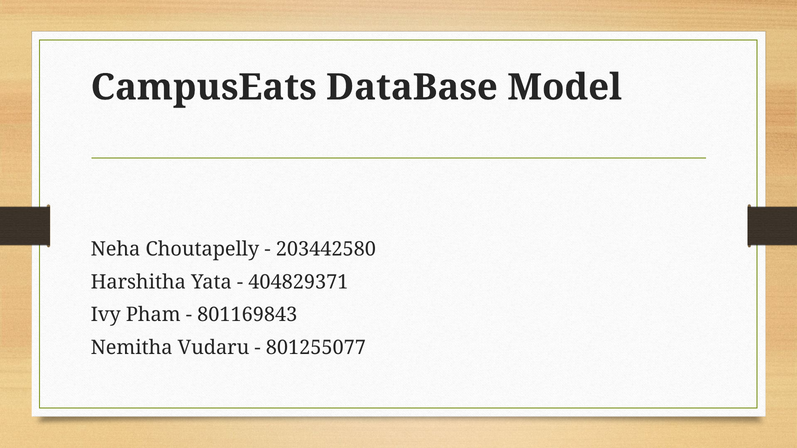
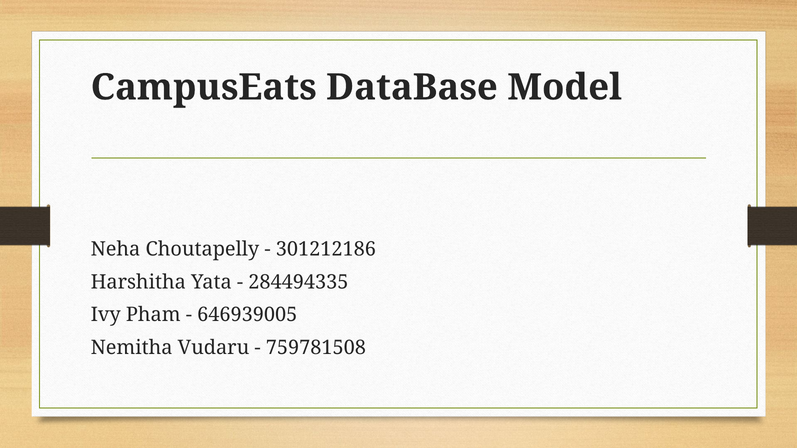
203442580: 203442580 -> 301212186 (326, 249)
404829371: 404829371 -> 284494335 (298, 282)
801169843: 801169843 -> 646939005 (247, 315)
801255077: 801255077 -> 759781508 (316, 348)
